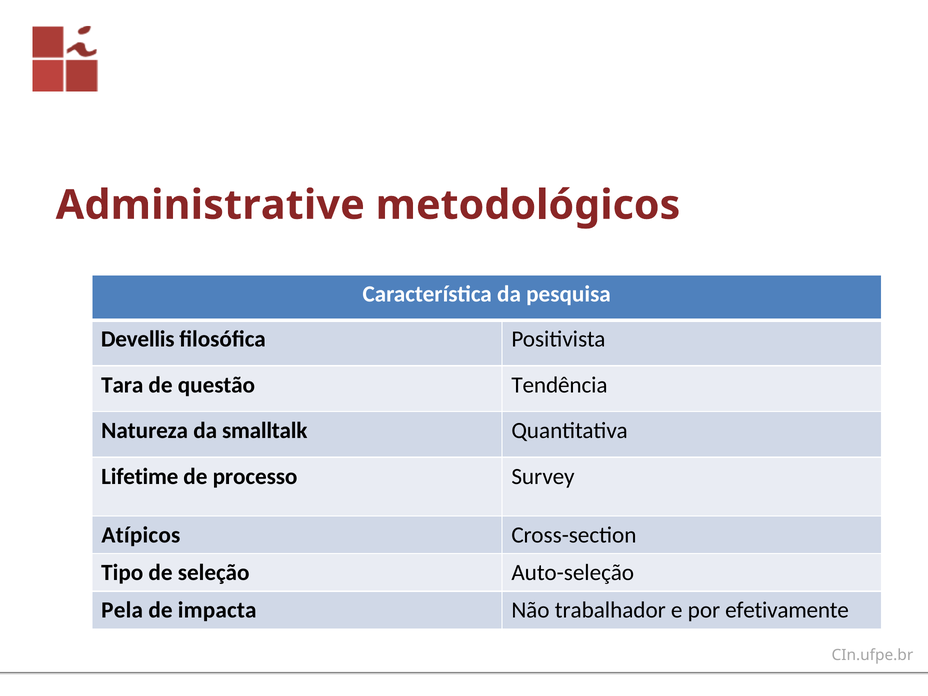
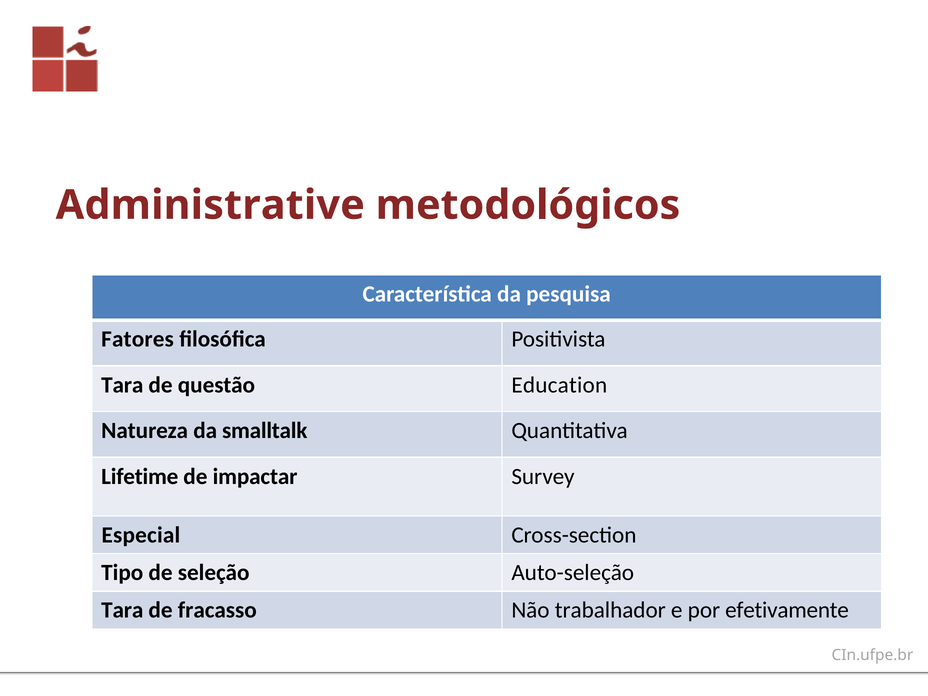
Devellis: Devellis -> Fatores (138, 339)
Tendência: Tendência -> Education (559, 385)
processo: processo -> impactar (255, 476)
Atípicos: Atípicos -> Especial (141, 535)
Pela: Pela -> Tara (122, 610)
impacta: impacta -> fracasso (217, 610)
